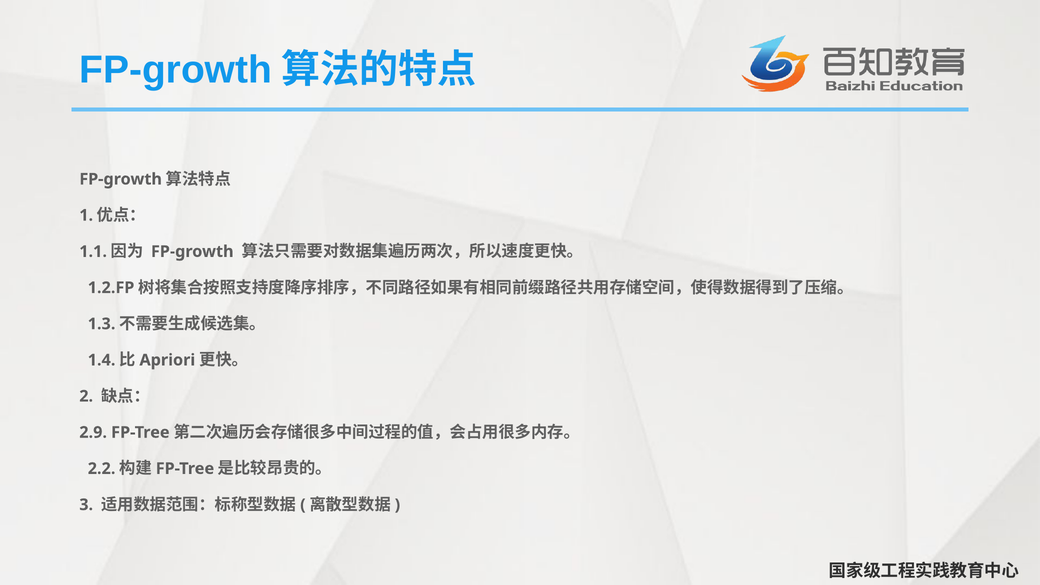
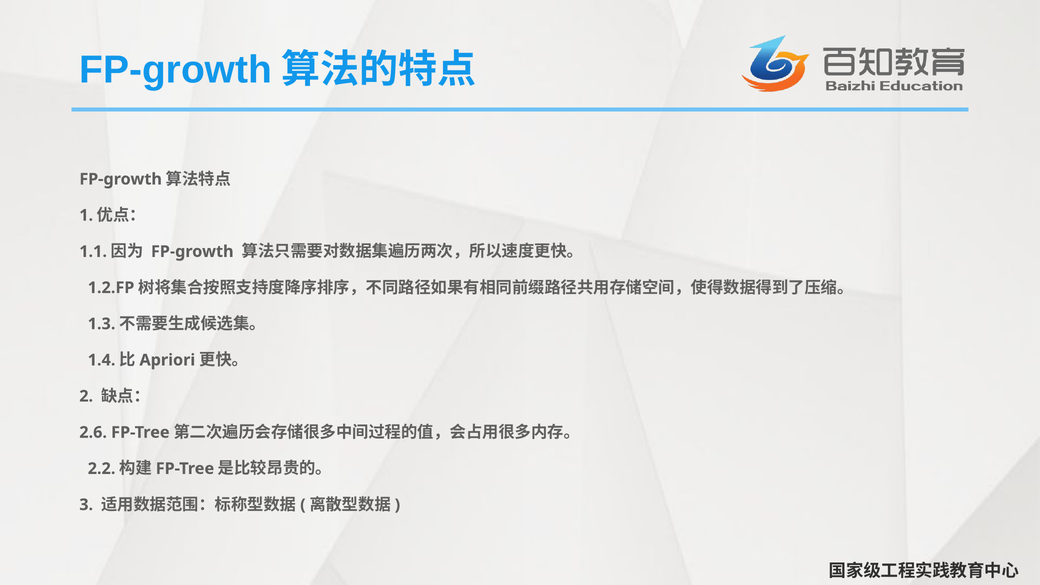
2.9: 2.9 -> 2.6 (93, 432)
